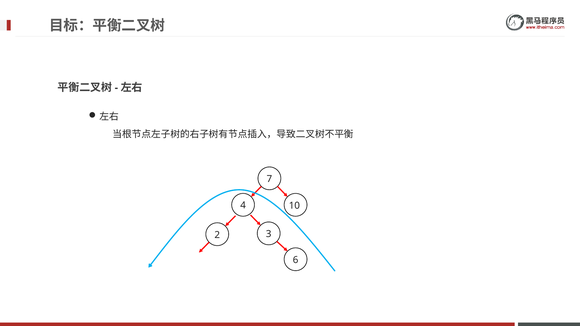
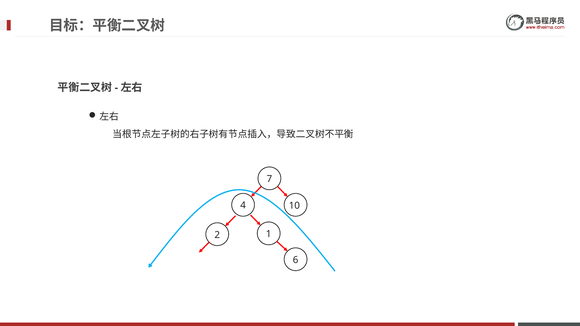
3: 3 -> 1 (269, 234)
